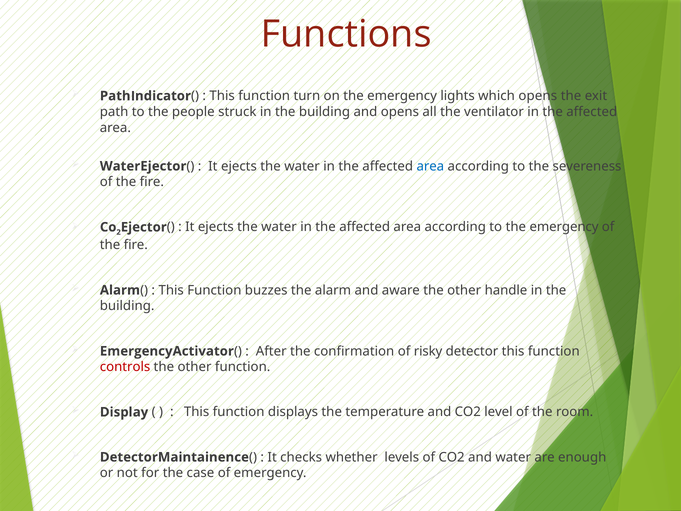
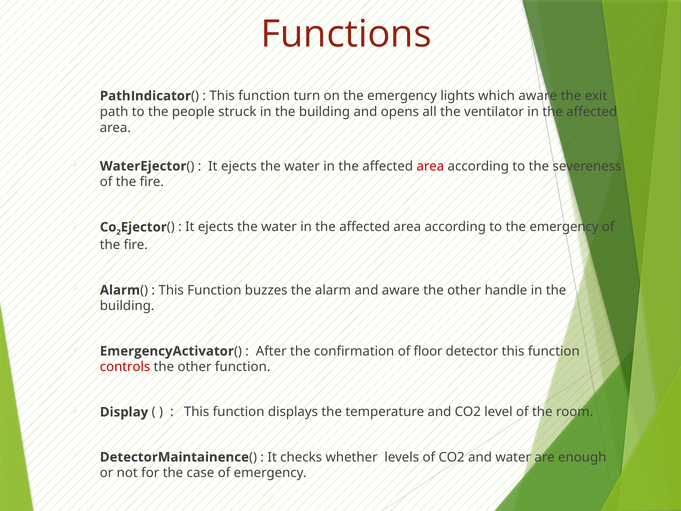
which opens: opens -> aware (538, 96)
area colour: blue -> red (430, 166)
risky: risky -> floor (428, 351)
